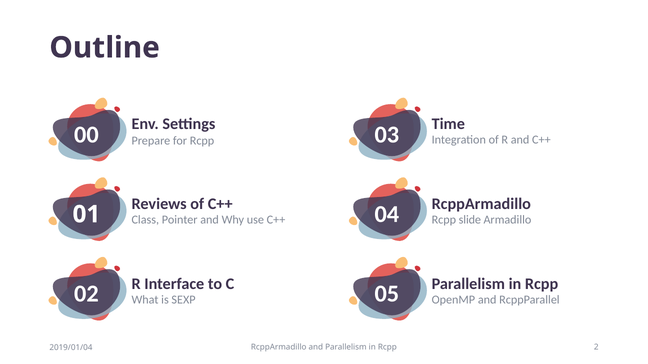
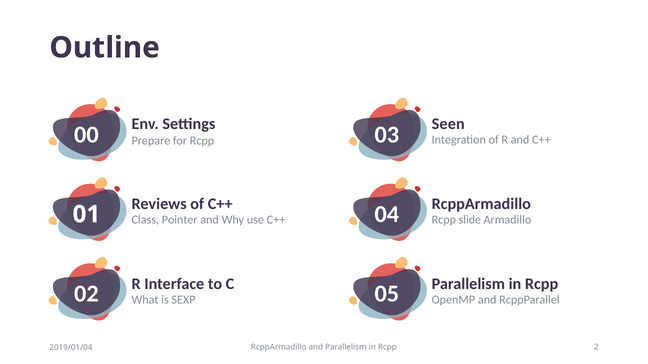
Time: Time -> Seen (448, 124)
